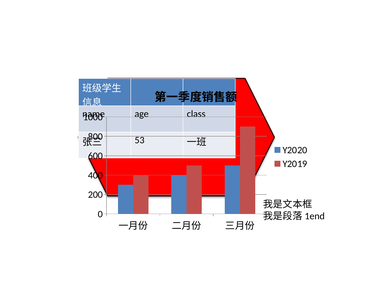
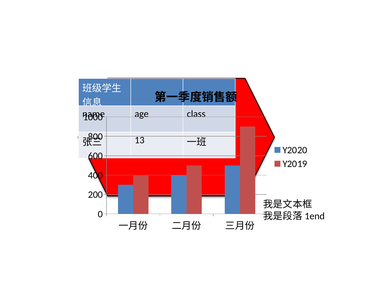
53: 53 -> 13 (140, 140)
